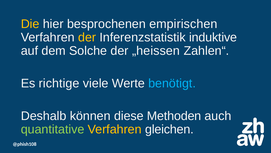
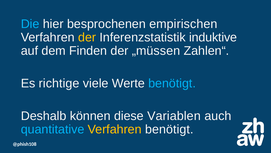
Die colour: yellow -> light blue (30, 24)
Solche: Solche -> Finden (88, 51)
„heissen: „heissen -> „müssen (156, 51)
Methoden: Methoden -> Variablen (174, 116)
quantitative colour: light green -> light blue (53, 129)
Verfahren gleichen: gleichen -> benötigt (169, 129)
